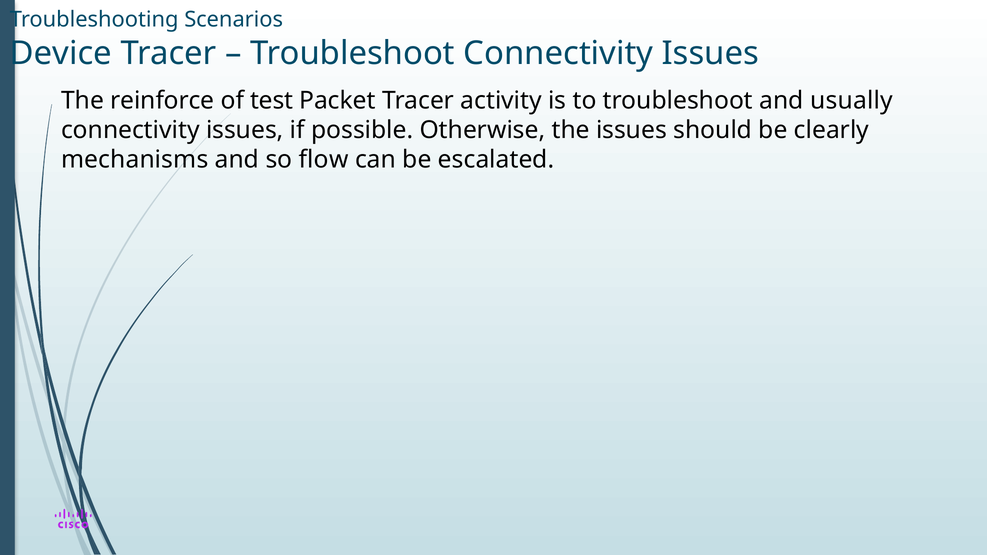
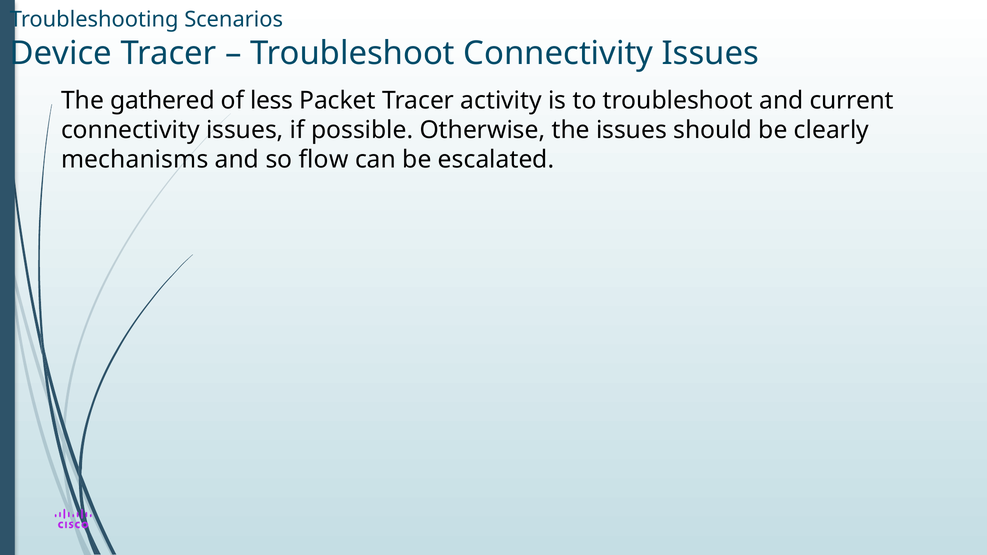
reinforce: reinforce -> gathered (162, 100)
test: test -> less (272, 100)
usually: usually -> current (852, 100)
